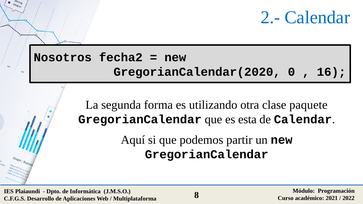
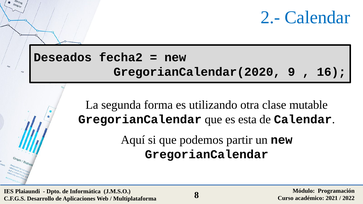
Nosotros: Nosotros -> Deseados (63, 57)
0: 0 -> 9 (291, 72)
paquete: paquete -> mutable (308, 105)
